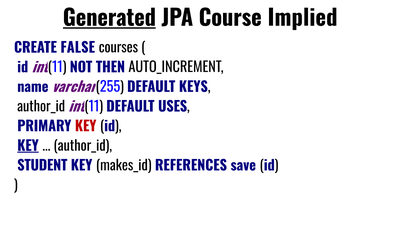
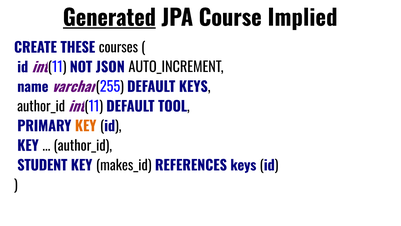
FALSE: FALSE -> THESE (78, 48)
THEN: THEN -> JSON (110, 67)
USES: USES -> TOOL (173, 107)
KEY colour: red -> orange (86, 126)
KEY underline: present -> none (28, 146)
REFERENCES save: save -> keys (243, 165)
